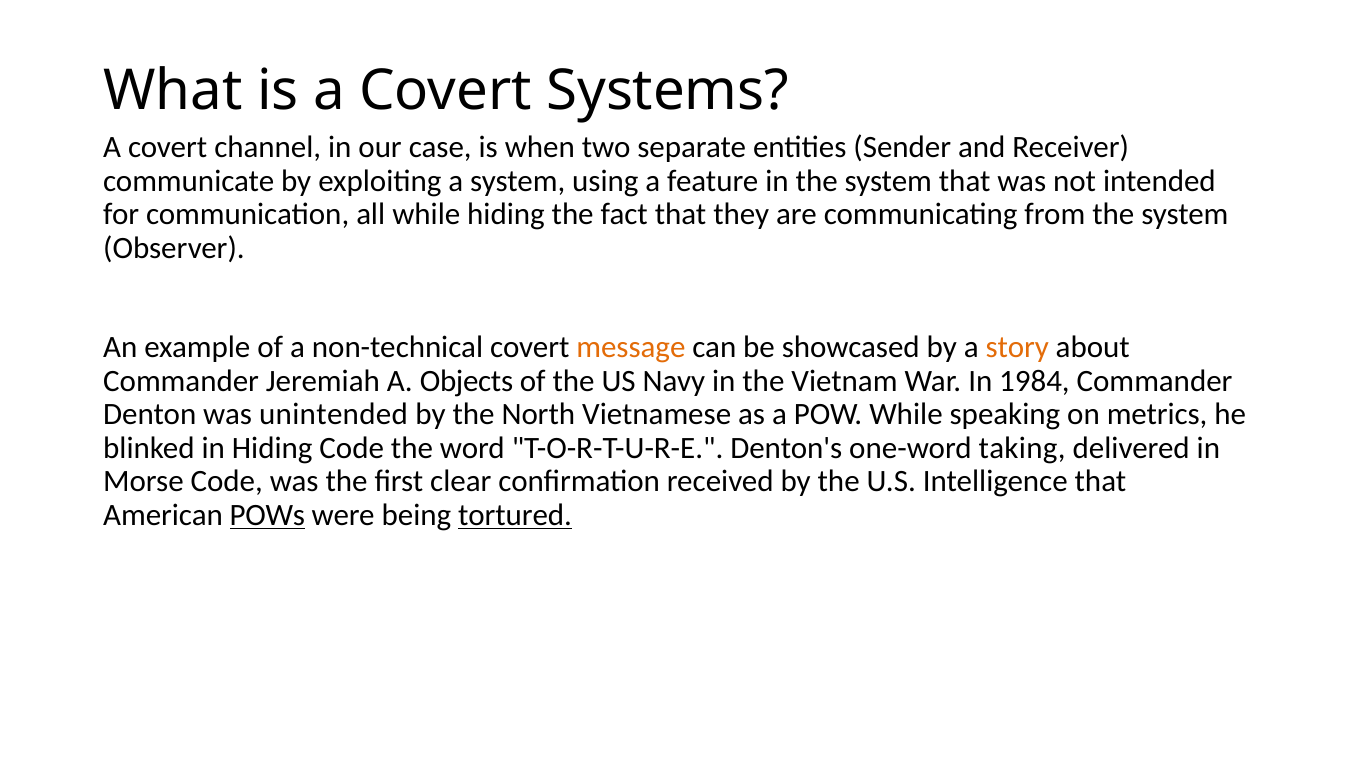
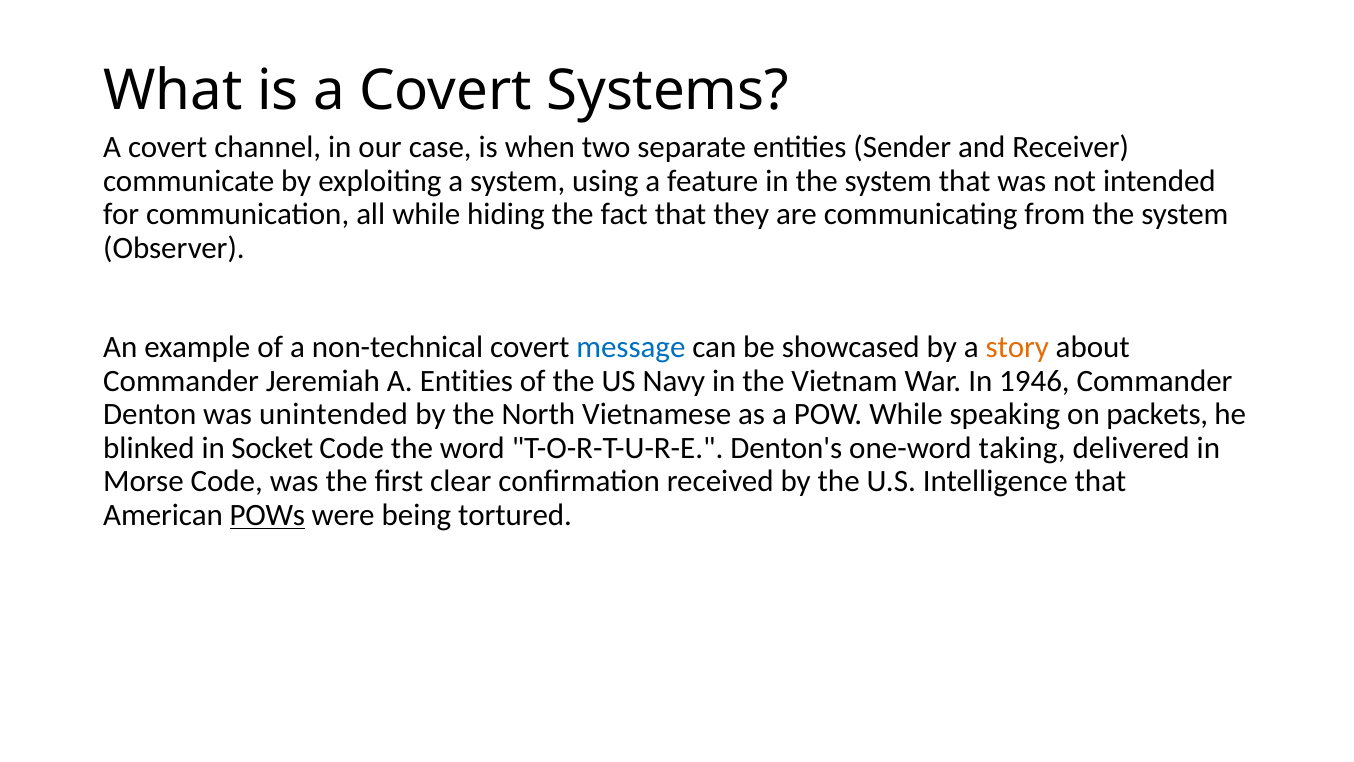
message colour: orange -> blue (631, 348)
A Objects: Objects -> Entities (466, 381)
1984: 1984 -> 1946 (1034, 381)
metrics: metrics -> packets (1157, 414)
in Hiding: Hiding -> Socket (272, 448)
tortured underline: present -> none (515, 515)
